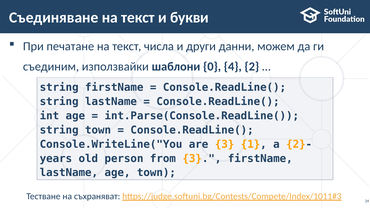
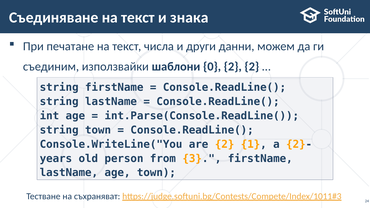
букви: букви -> знака (189, 18)
0 4: 4 -> 2 (233, 67)
are 3: 3 -> 2 (225, 144)
